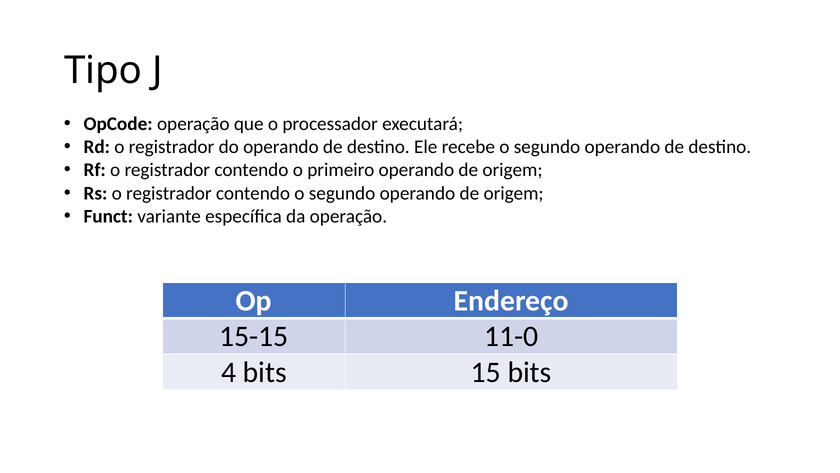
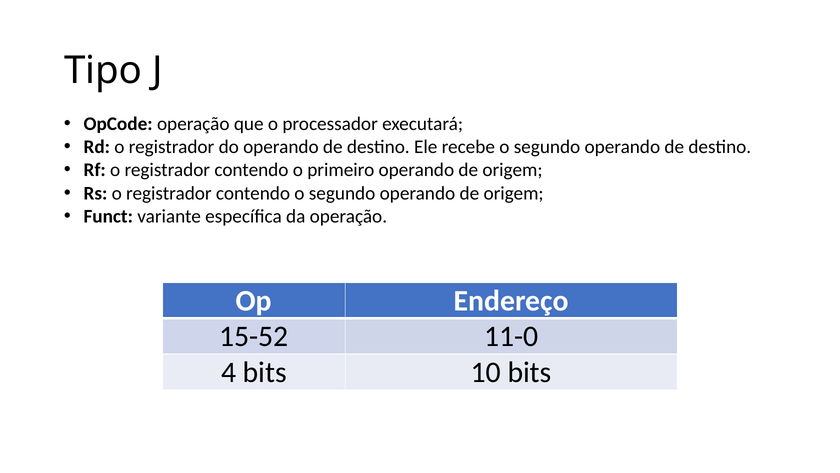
15-15: 15-15 -> 15-52 (254, 336)
15: 15 -> 10 (486, 372)
